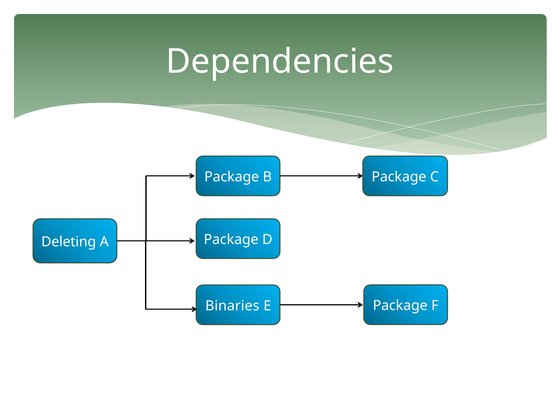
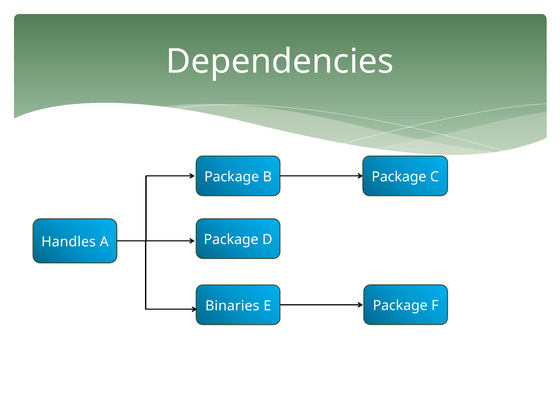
Deleting: Deleting -> Handles (69, 242)
